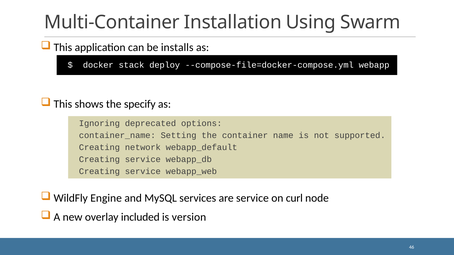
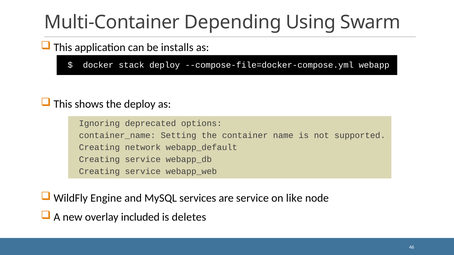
Installation: Installation -> Depending (233, 22)
the specify: specify -> deploy (140, 104)
curl: curl -> like (294, 198)
version: version -> deletes (189, 217)
